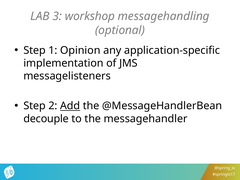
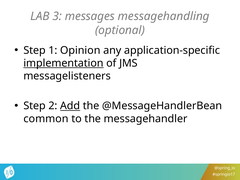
workshop: workshop -> messages (90, 16)
implementation underline: none -> present (63, 63)
decouple: decouple -> common (46, 119)
